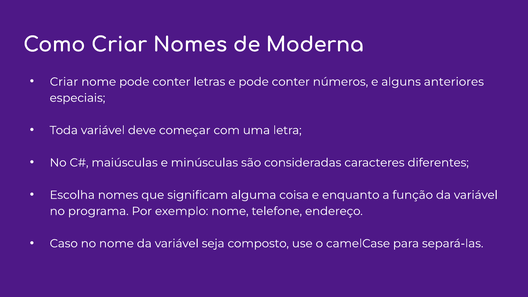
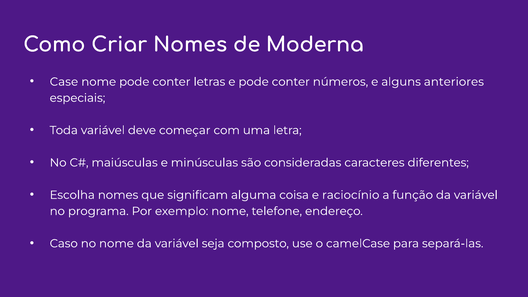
Criar: Criar -> Case (64, 82)
enquanto: enquanto -> raciocínio (351, 195)
